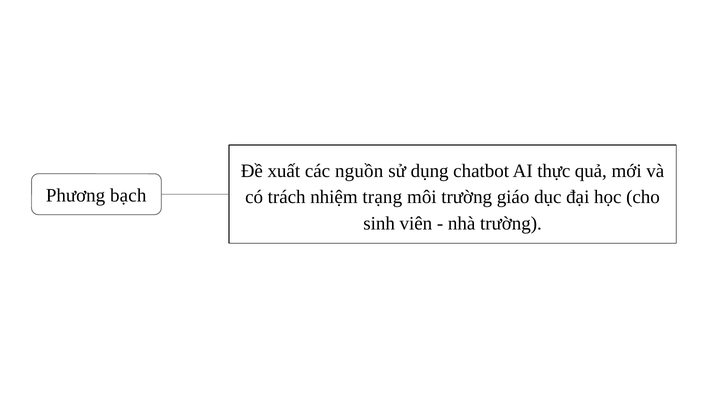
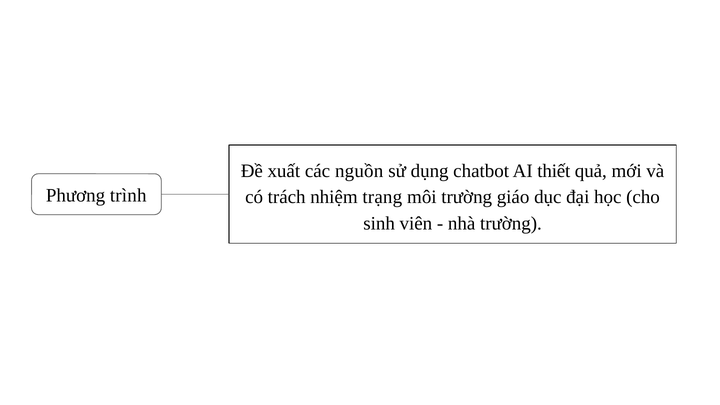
thực: thực -> thiết (554, 171)
bạch: bạch -> trình (128, 196)
